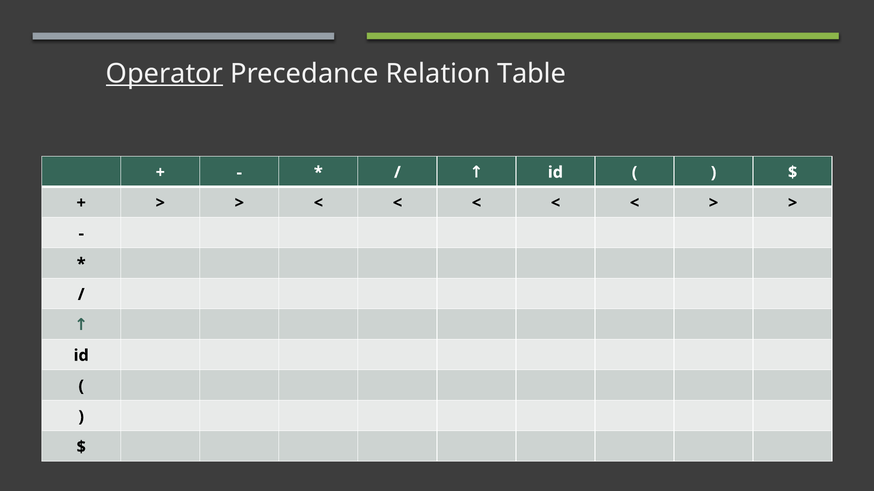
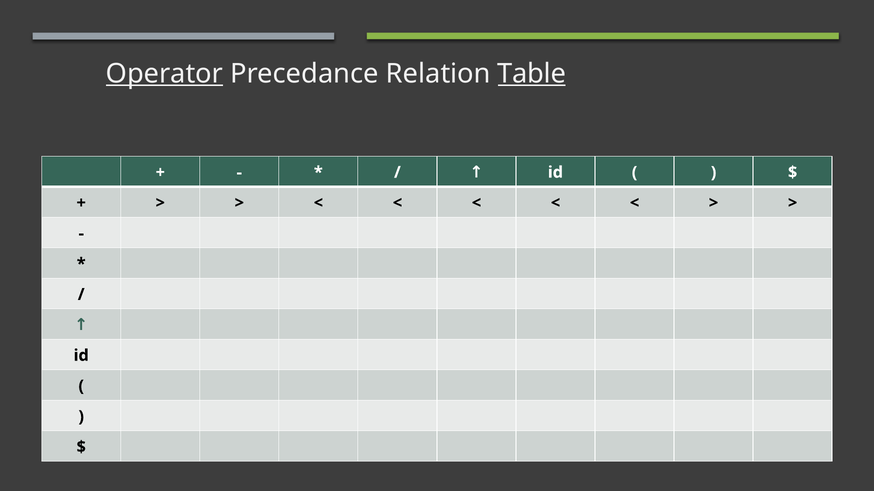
Table underline: none -> present (532, 74)
